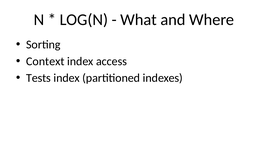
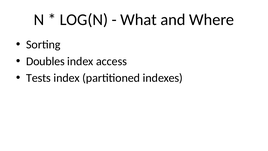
Context: Context -> Doubles (45, 61)
